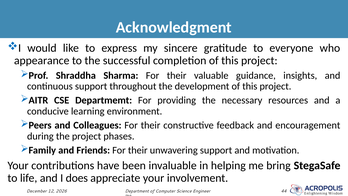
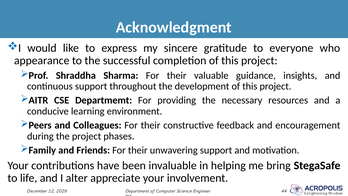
does: does -> alter (77, 178)
